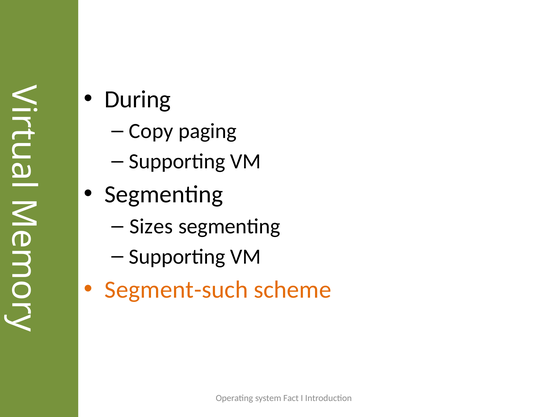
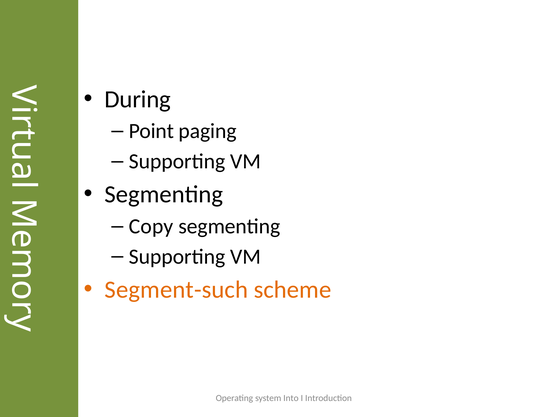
Copy: Copy -> Point (151, 131)
Sizes: Sizes -> Copy (151, 226)
Fact: Fact -> Into (291, 398)
